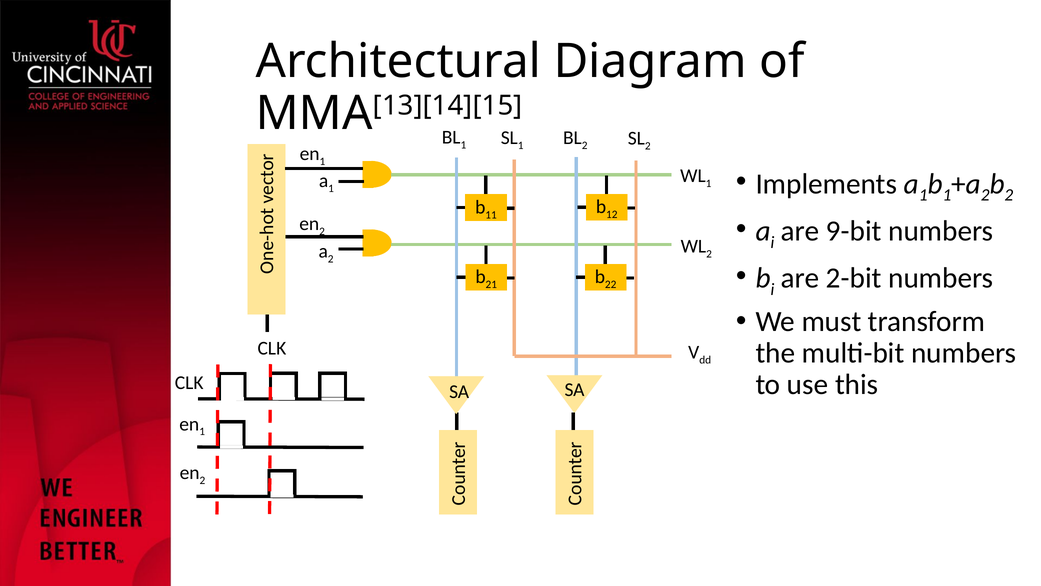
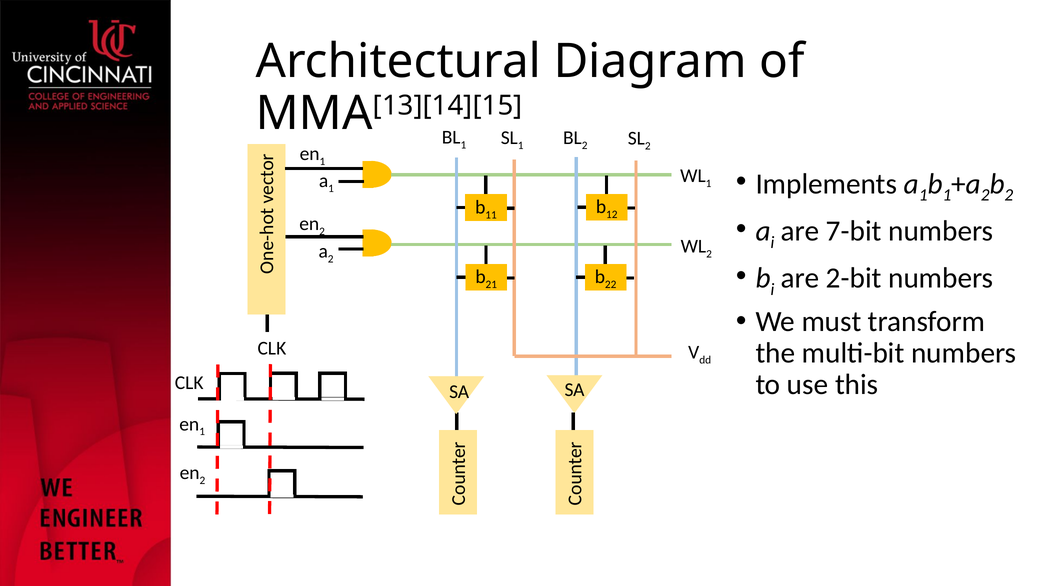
9-bit: 9-bit -> 7-bit (854, 231)
